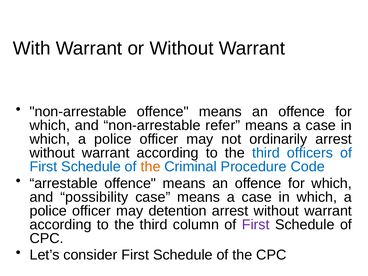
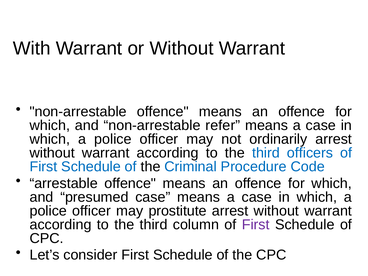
the colour: orange -> black (151, 167)
possibility: possibility -> presumed (94, 197)
detention: detention -> prostitute (178, 211)
